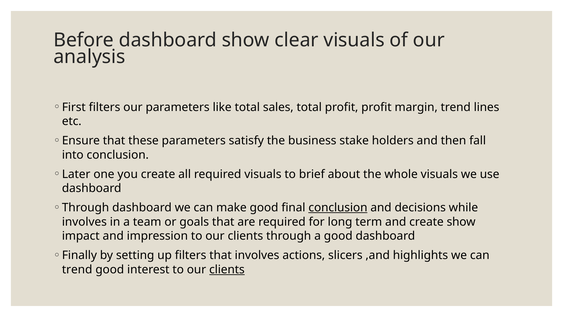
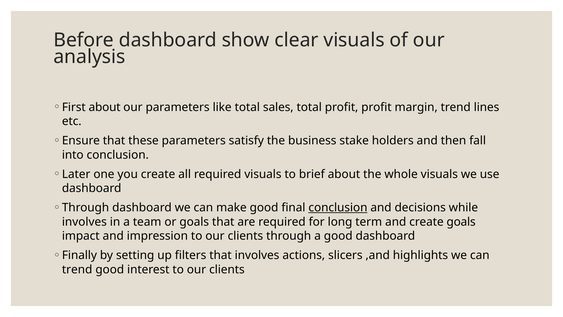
First filters: filters -> about (105, 107)
create show: show -> goals (461, 222)
clients underline: present -> none (227, 269)
